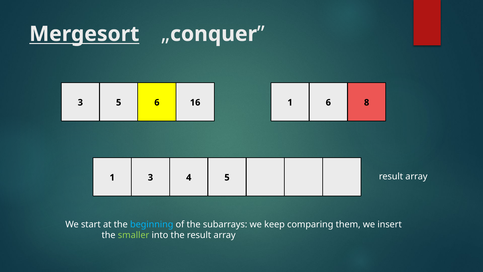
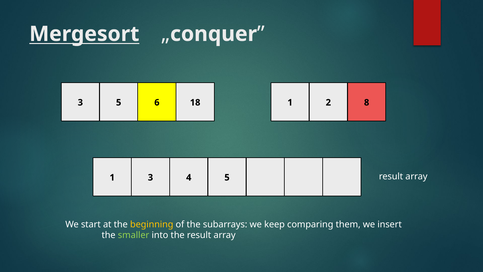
16: 16 -> 18 (195, 102)
1 6: 6 -> 2 (328, 102)
beginning colour: light blue -> yellow (152, 224)
